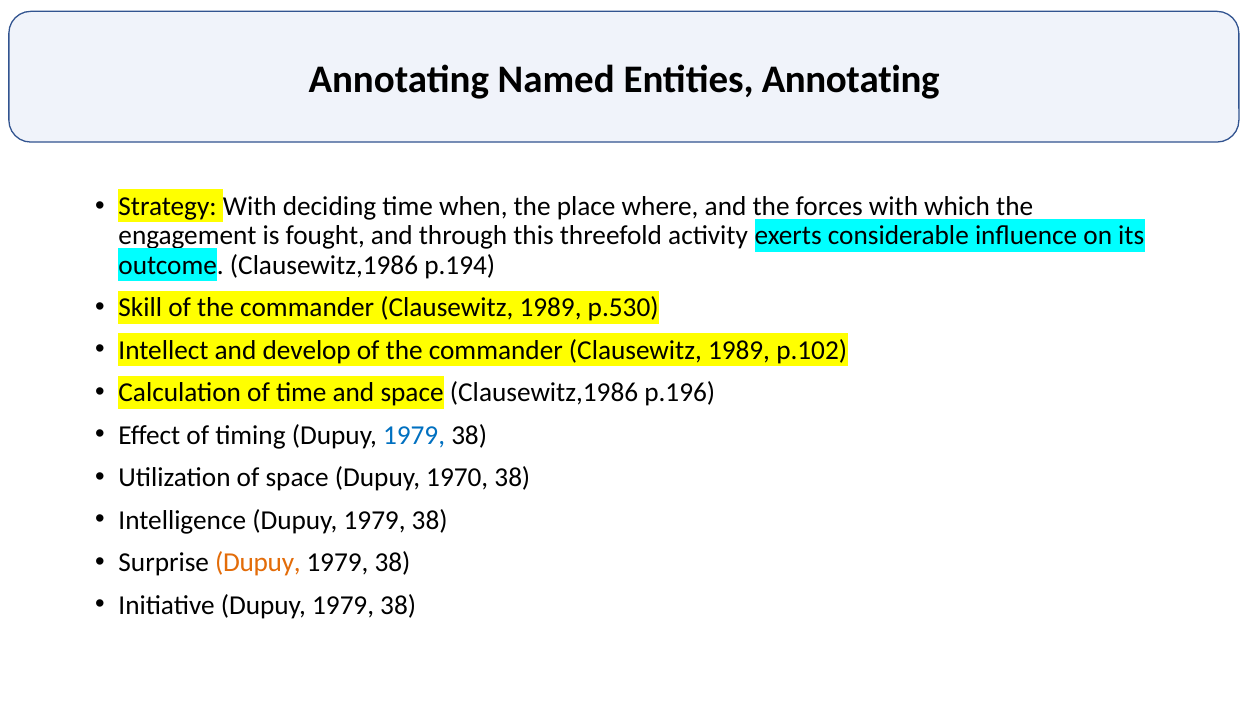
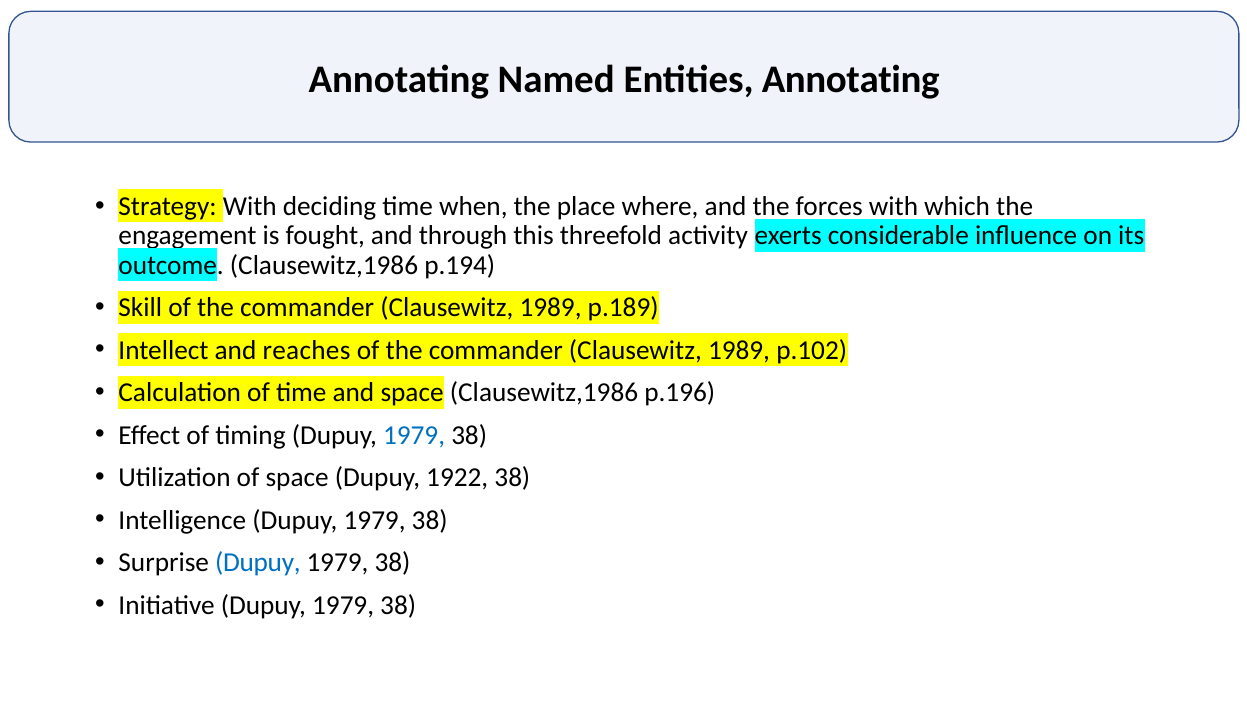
p.530: p.530 -> p.189 (623, 307)
develop: develop -> reaches (307, 350)
1970: 1970 -> 1922 (457, 477)
Dupuy colour: orange -> blue (258, 562)
